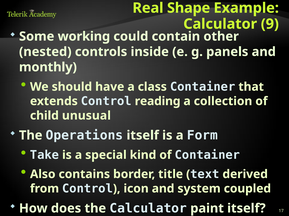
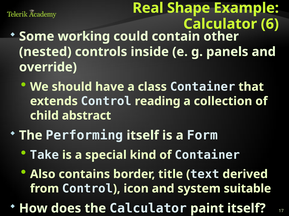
9: 9 -> 6 (270, 24)
monthly: monthly -> override (48, 67)
unusual: unusual -> abstract (86, 116)
Operations: Operations -> Performing (84, 136)
coupled: coupled -> suitable (247, 189)
